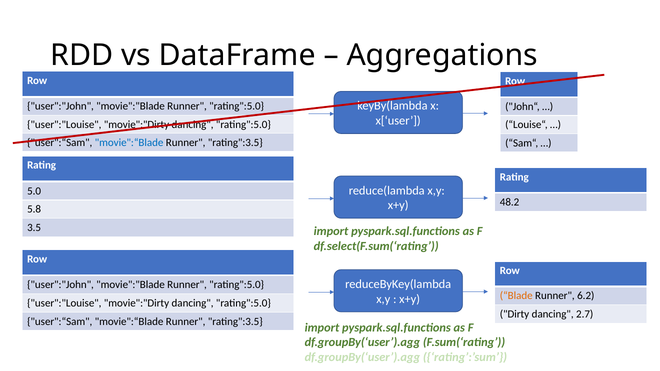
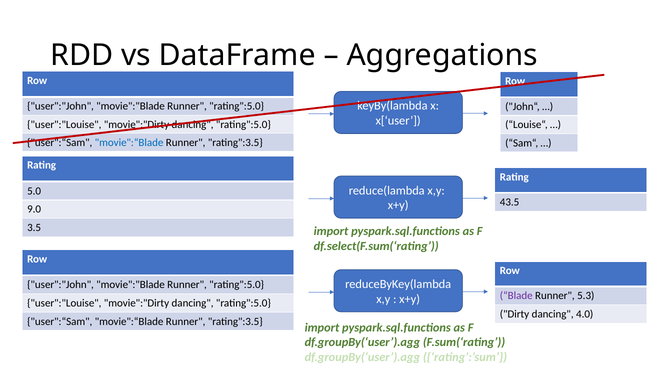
48.2: 48.2 -> 43.5 (510, 202)
5.8: 5.8 -> 9.0 (34, 209)
Blade colour: orange -> purple (516, 296)
6.2: 6.2 -> 5.3 (586, 296)
2.7: 2.7 -> 4.0 (585, 314)
